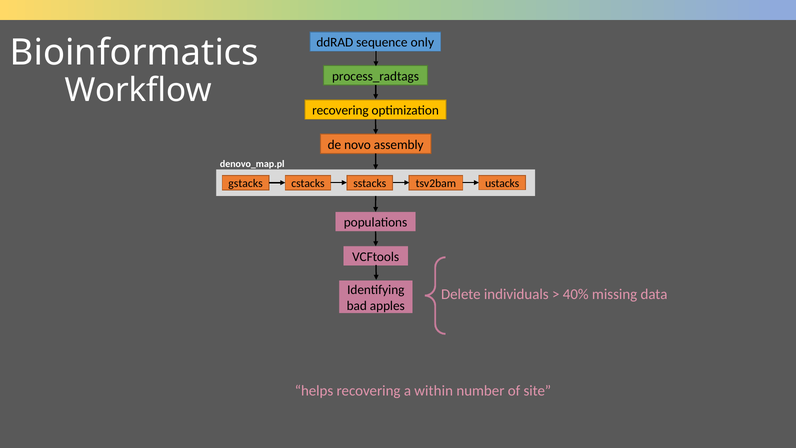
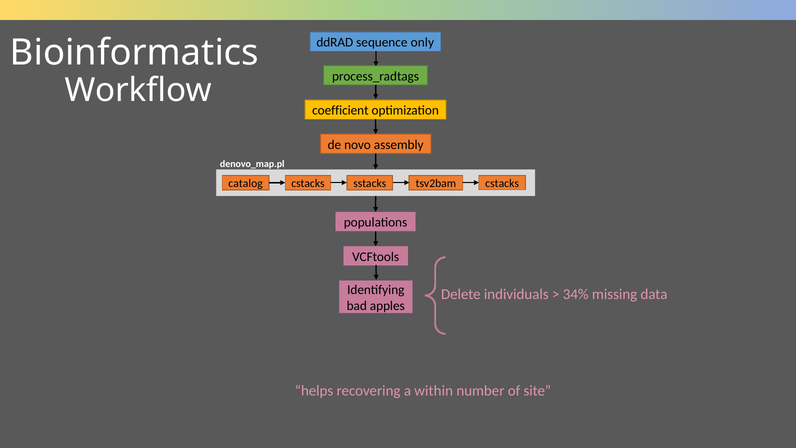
recovering: recovering -> coefficient (340, 110)
gstacks: gstacks -> catalog (246, 183)
tsv2bam ustacks: ustacks -> cstacks (502, 183)
40%: 40% -> 34% (576, 294)
